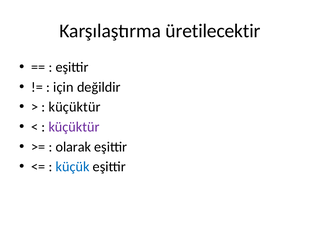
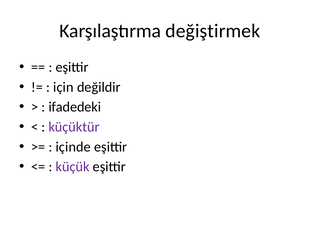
üretilecektir: üretilecektir -> değiştirmek (213, 31)
küçüktür: küçüktür -> ifadedeki (75, 107)
olarak: olarak -> içinde (73, 147)
küçük colour: blue -> purple (73, 167)
